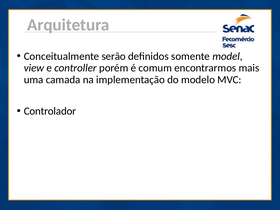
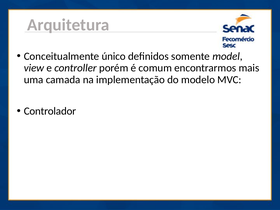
serão: serão -> único (114, 56)
